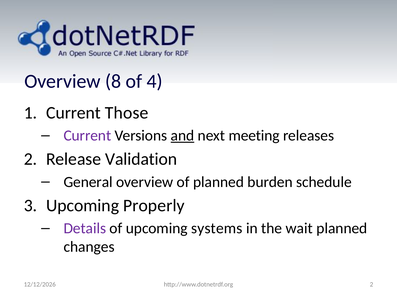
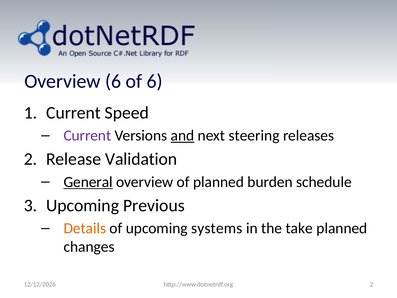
Overview 8: 8 -> 6 (113, 81)
of 4: 4 -> 6 (155, 81)
Those: Those -> Speed (127, 113)
meeting: meeting -> steering (254, 135)
General underline: none -> present (88, 182)
Properly: Properly -> Previous (154, 205)
Details colour: purple -> orange (85, 228)
wait: wait -> take (299, 228)
